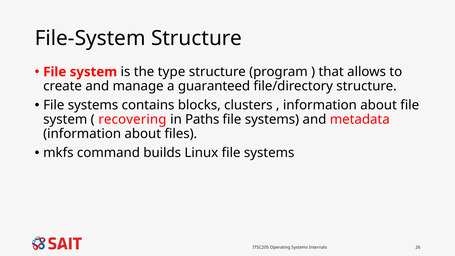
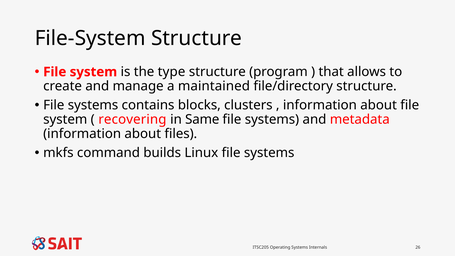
guaranteed: guaranteed -> maintained (214, 86)
Paths: Paths -> Same (202, 120)
